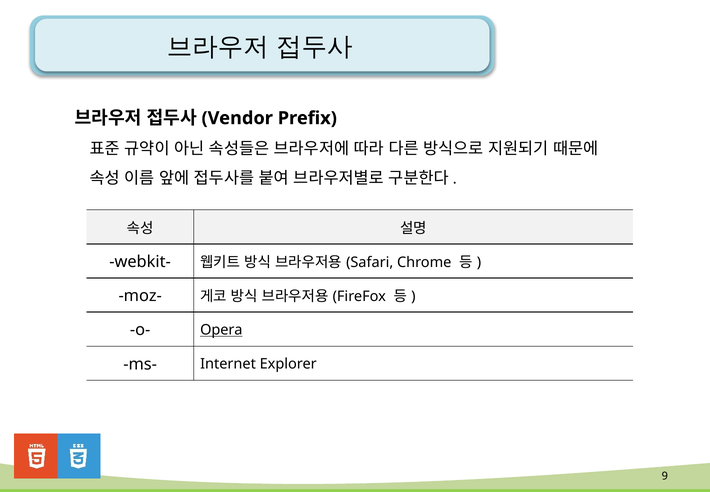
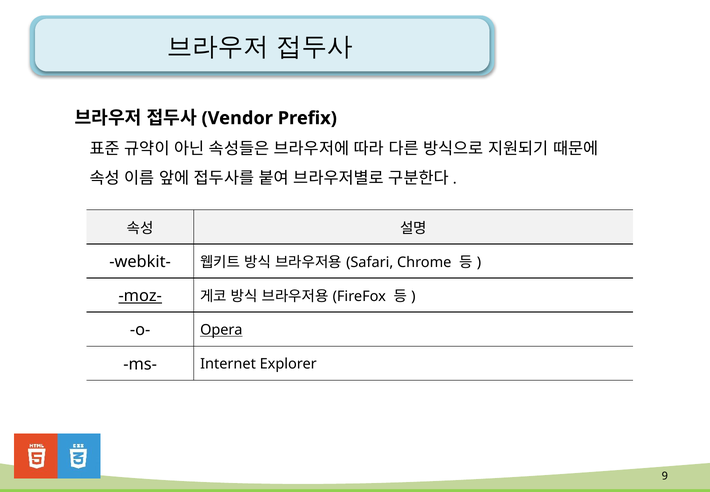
moz- underline: none -> present (140, 296)
